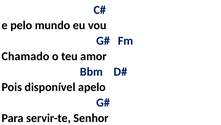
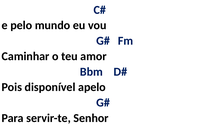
Chamado: Chamado -> Caminhar (26, 56)
